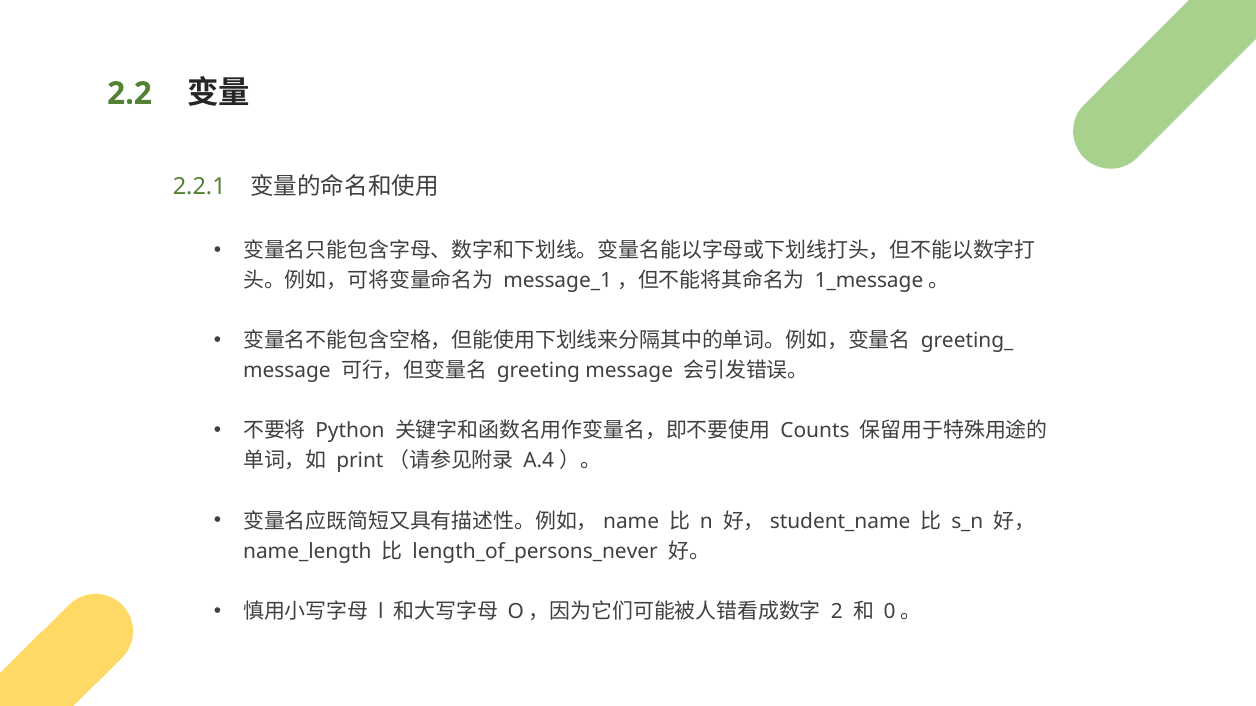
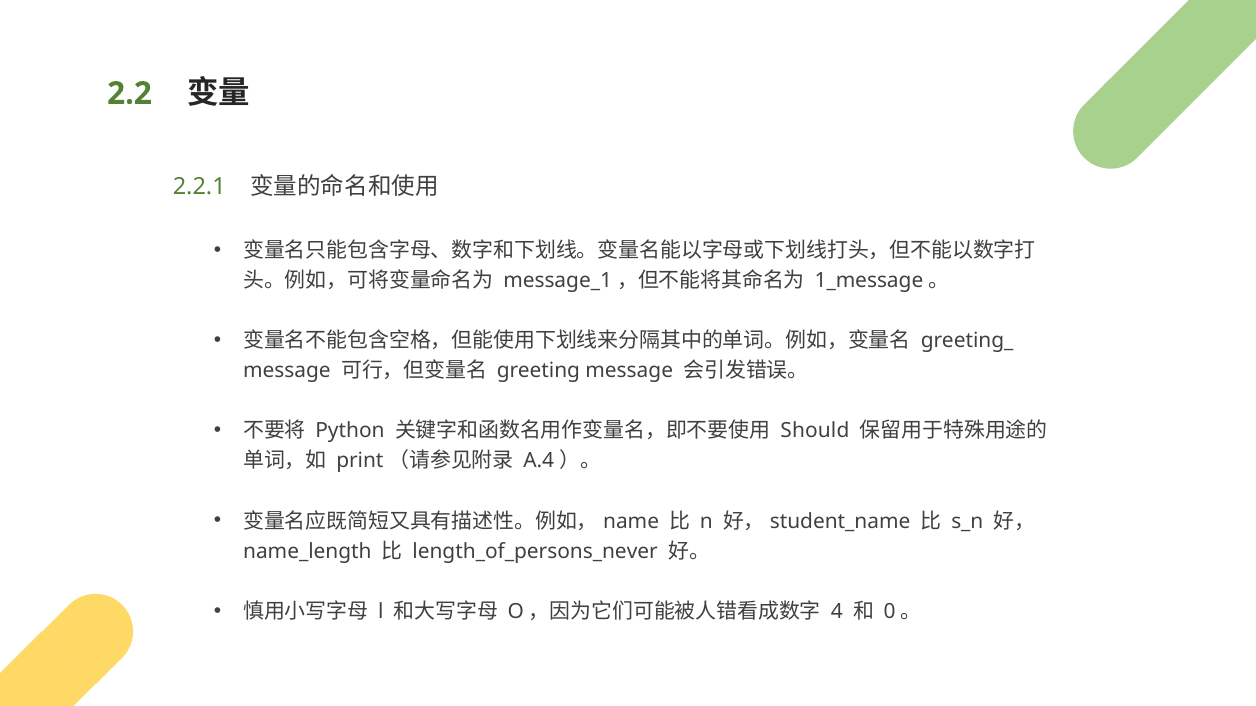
Counts: Counts -> Should (815, 431)
2: 2 -> 4 (837, 612)
